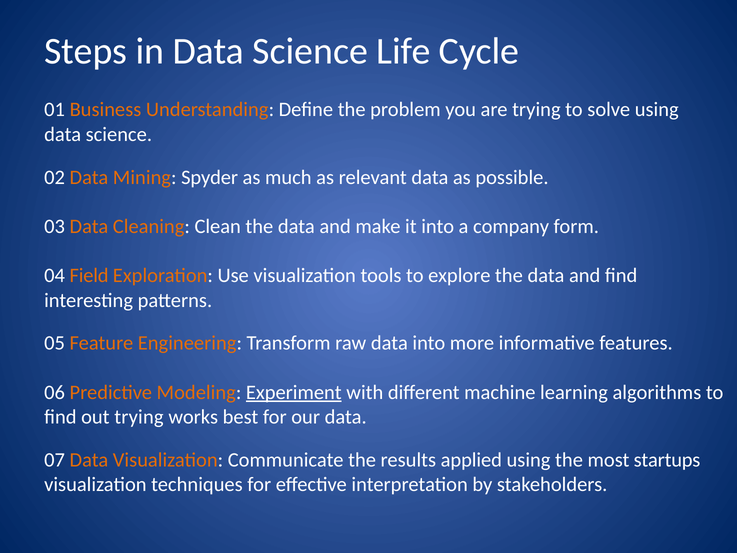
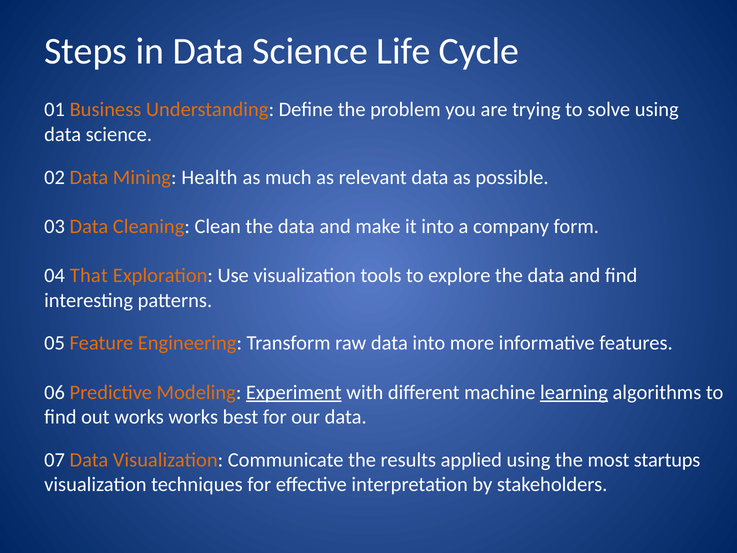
Spyder: Spyder -> Health (209, 177)
Field: Field -> That (89, 276)
learning underline: none -> present (574, 392)
out trying: trying -> works (139, 417)
